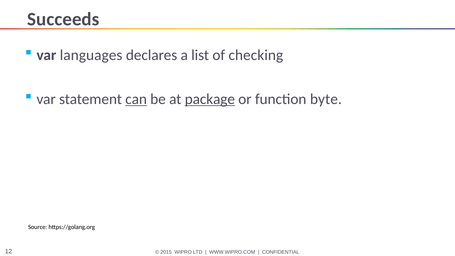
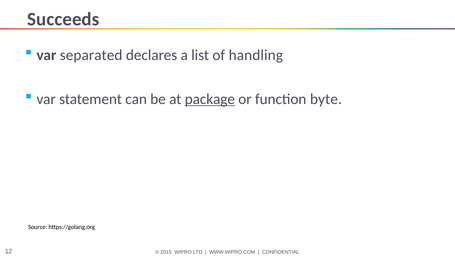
languages: languages -> separated (91, 55)
checking: checking -> handling (256, 55)
can underline: present -> none (136, 99)
